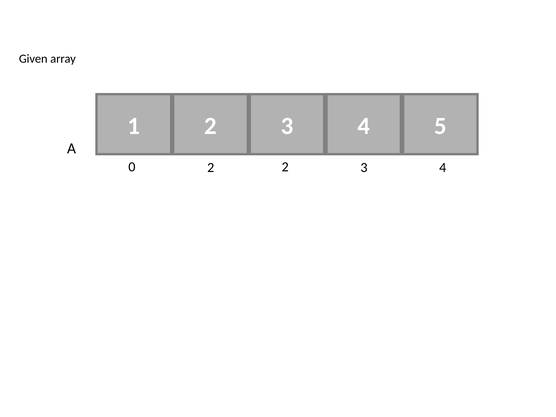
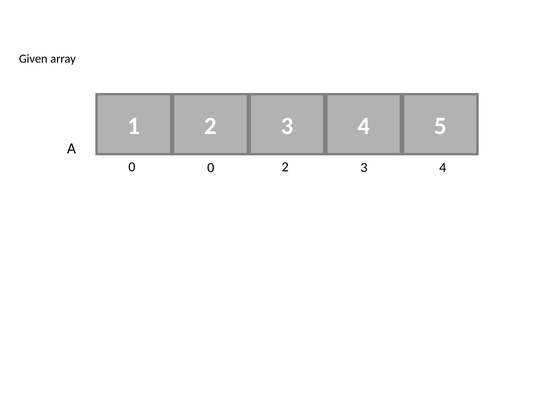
0 2: 2 -> 0 (211, 167)
